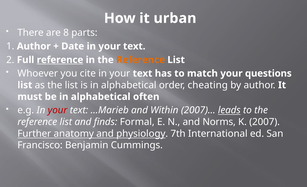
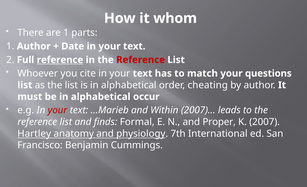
urban: urban -> whom (175, 18)
are 8: 8 -> 1 (66, 33)
Reference colour: orange -> red (141, 60)
often: often -> occur (146, 97)
leads underline: present -> none (229, 110)
Norms: Norms -> Proper (219, 122)
Further: Further -> Hartley (34, 134)
